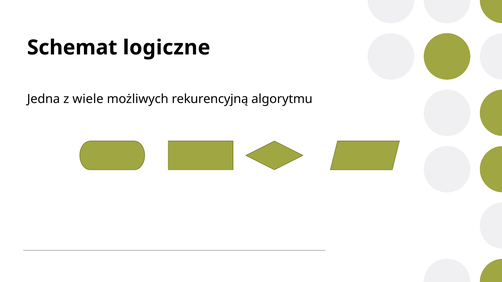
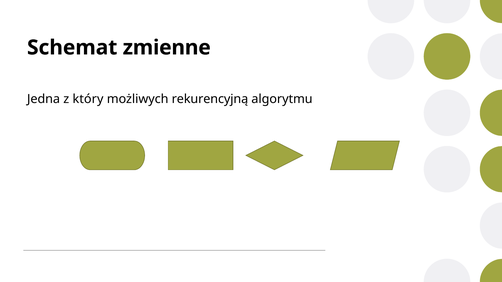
logiczne: logiczne -> zmienne (167, 48)
wiele: wiele -> który (88, 99)
